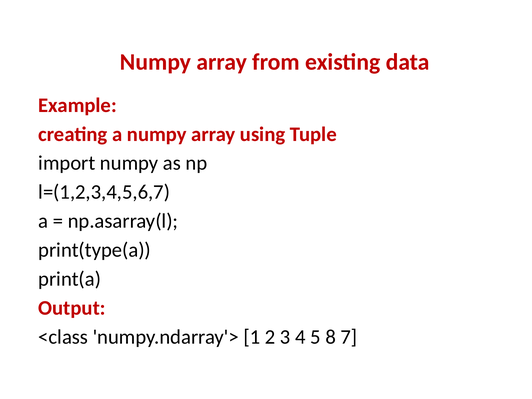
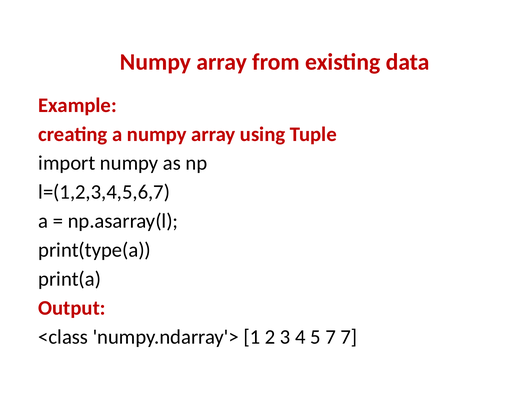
5 8: 8 -> 7 (331, 337)
